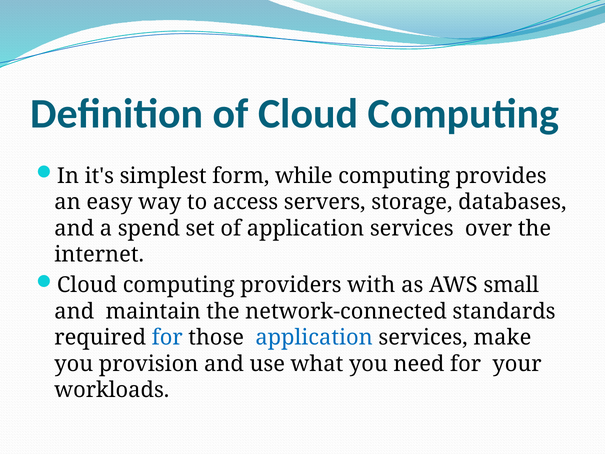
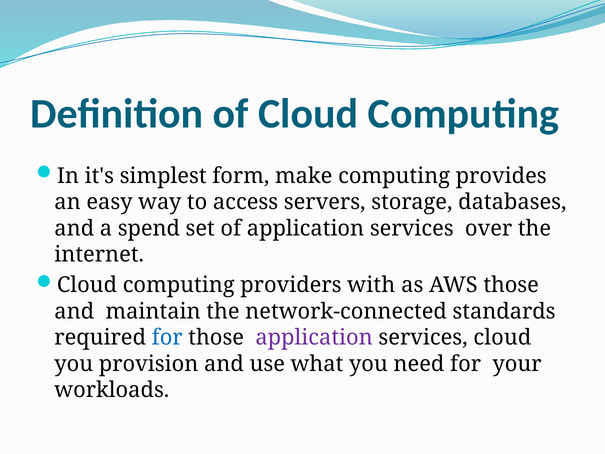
while: while -> make (304, 176)
AWS small: small -> those (511, 285)
application colour: blue -> purple (314, 337)
services make: make -> cloud (502, 337)
